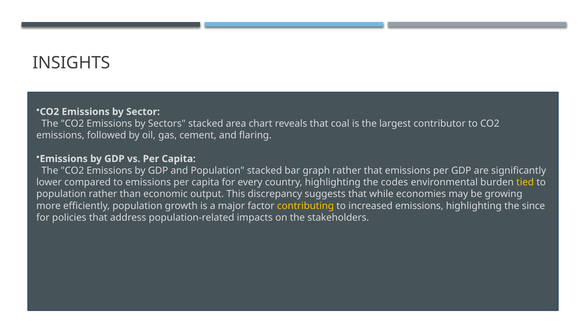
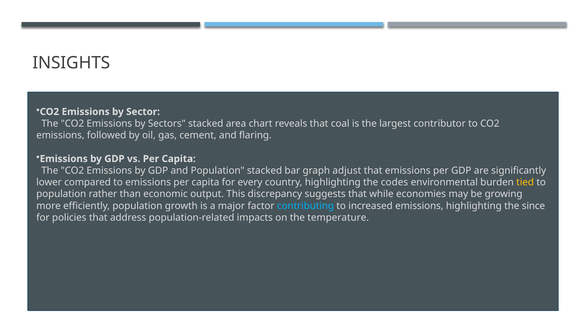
graph rather: rather -> adjust (347, 170)
contributing colour: yellow -> light blue (305, 206)
stakeholders: stakeholders -> temperature (338, 217)
